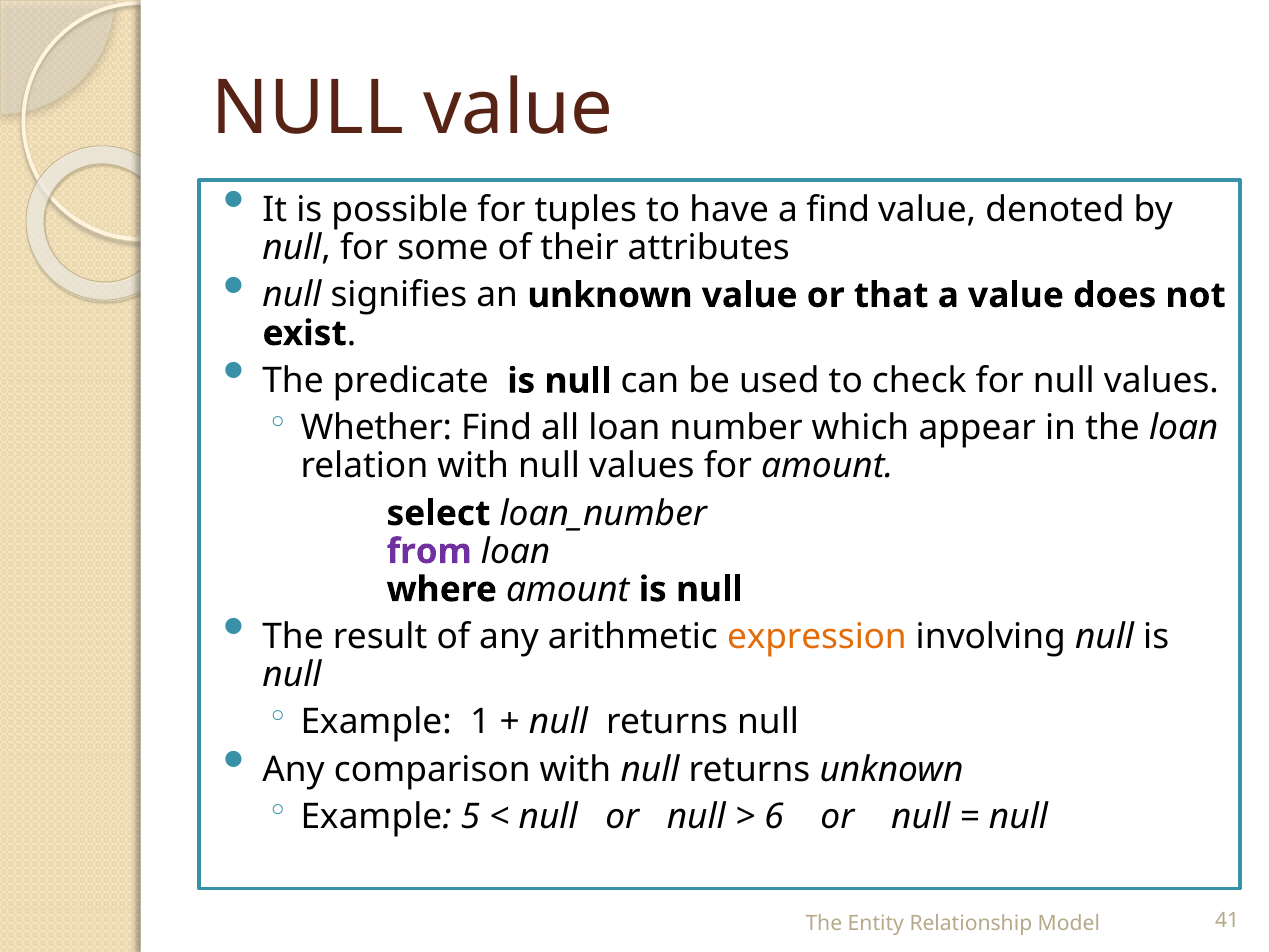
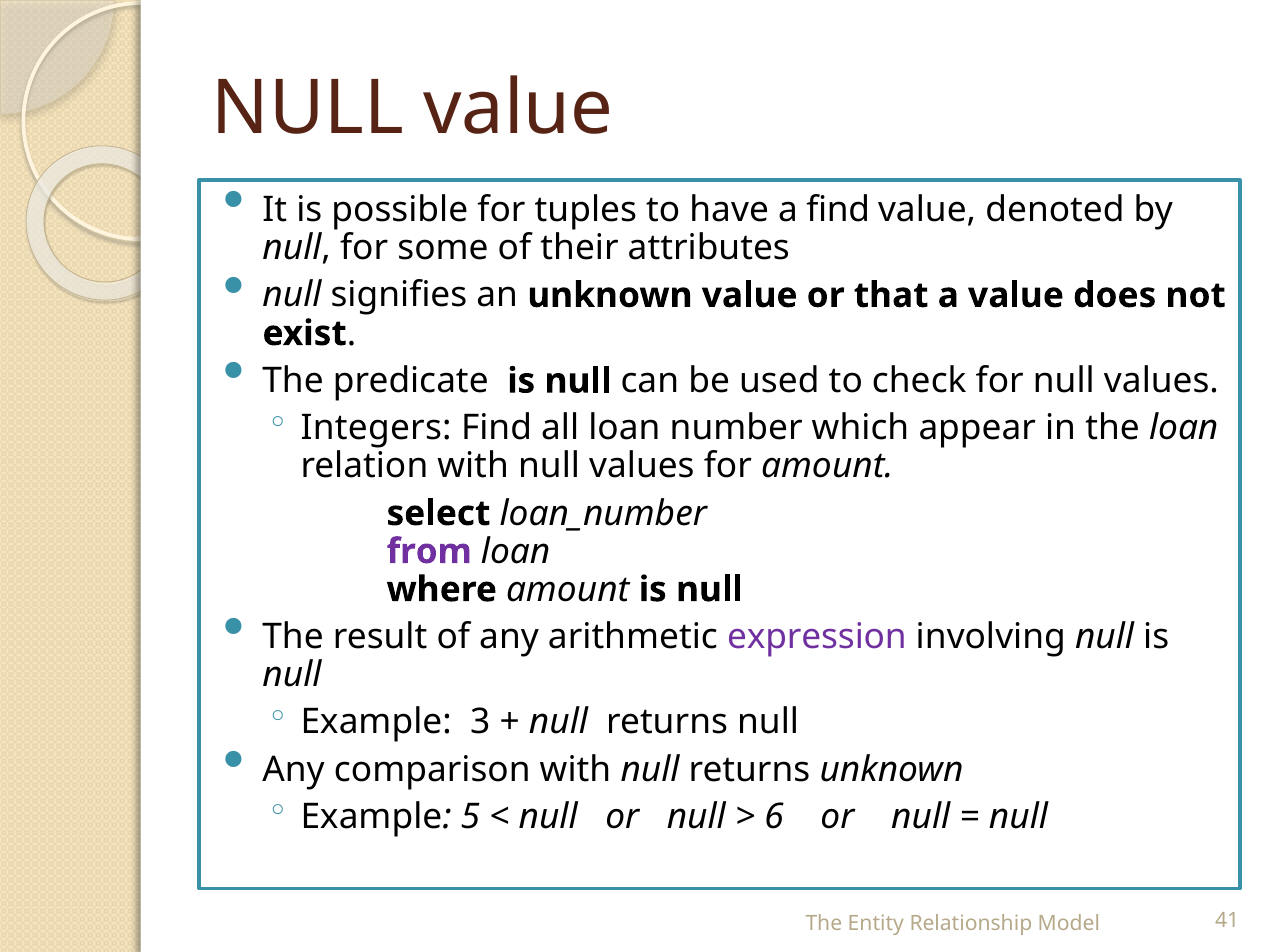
Whether: Whether -> Integers (376, 428)
expression colour: orange -> purple (817, 637)
1: 1 -> 3 (480, 722)
